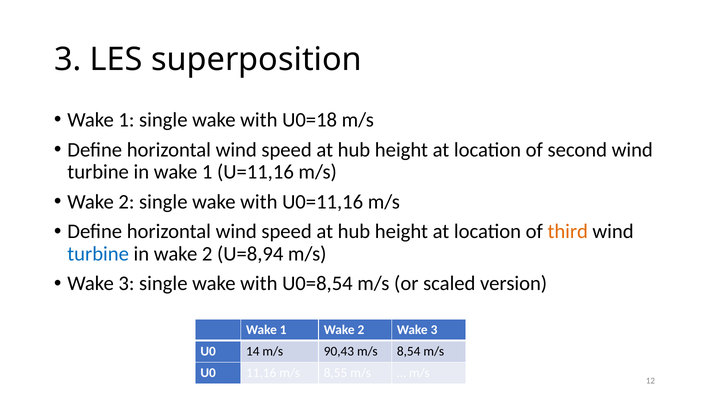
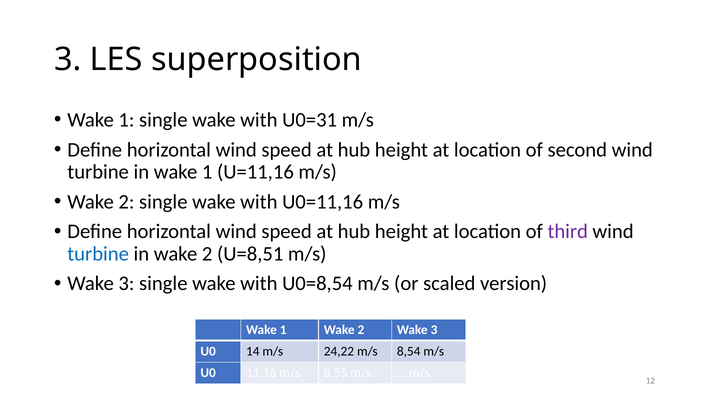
U0=18: U0=18 -> U0=31 (310, 120)
third colour: orange -> purple (568, 231)
U=8,94: U=8,94 -> U=8,51 (250, 254)
90,43: 90,43 -> 24,22 (339, 351)
